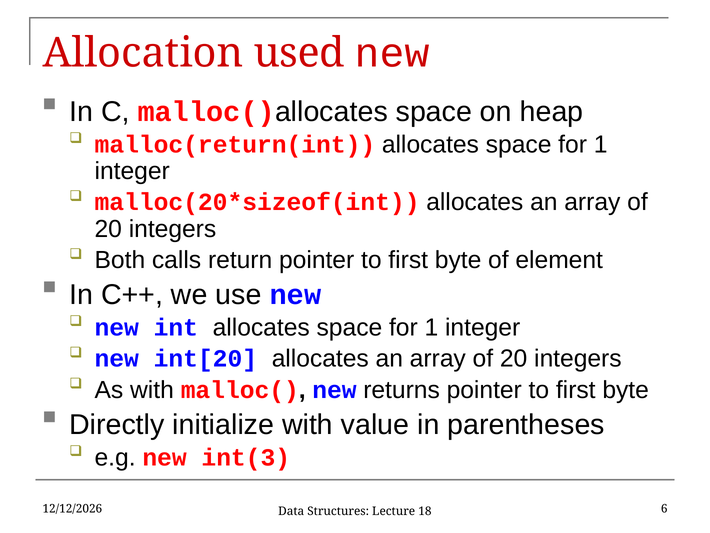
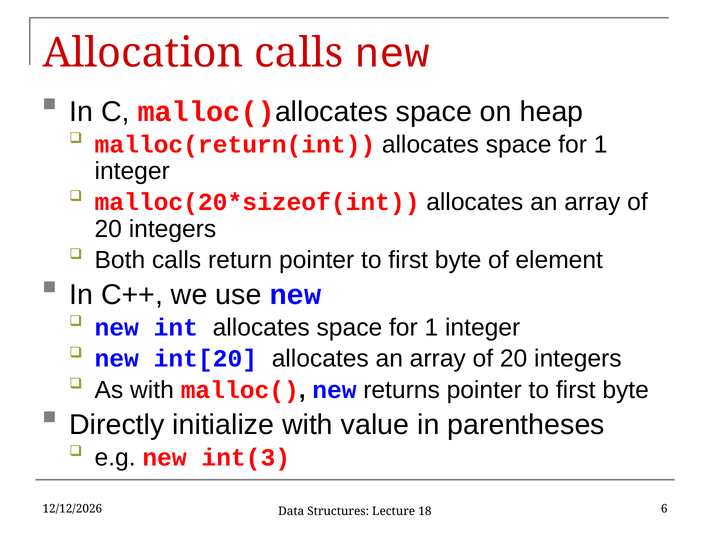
Allocation used: used -> calls (299, 53)
